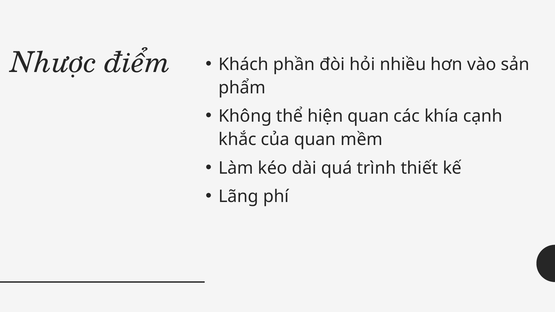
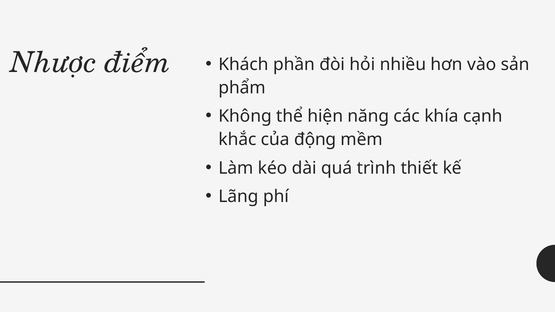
hiện quan: quan -> năng (368, 116)
của quan: quan -> động (315, 140)
